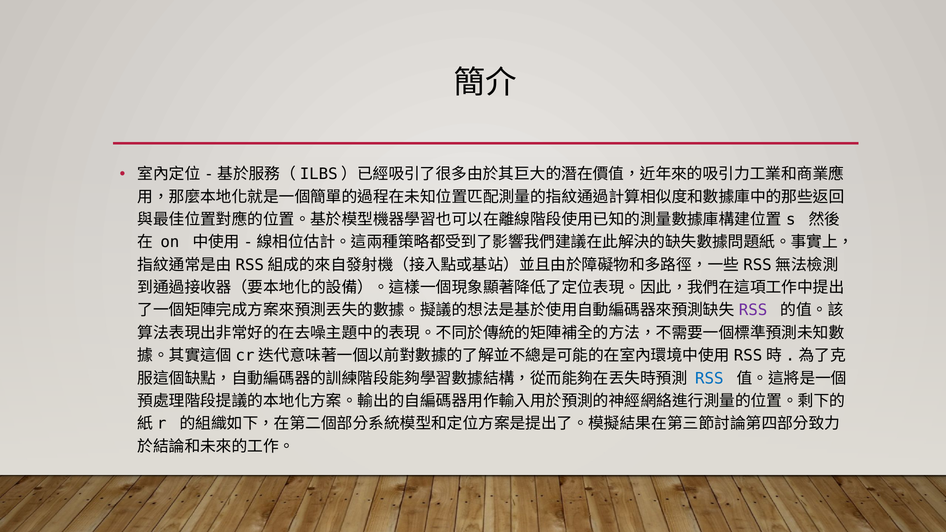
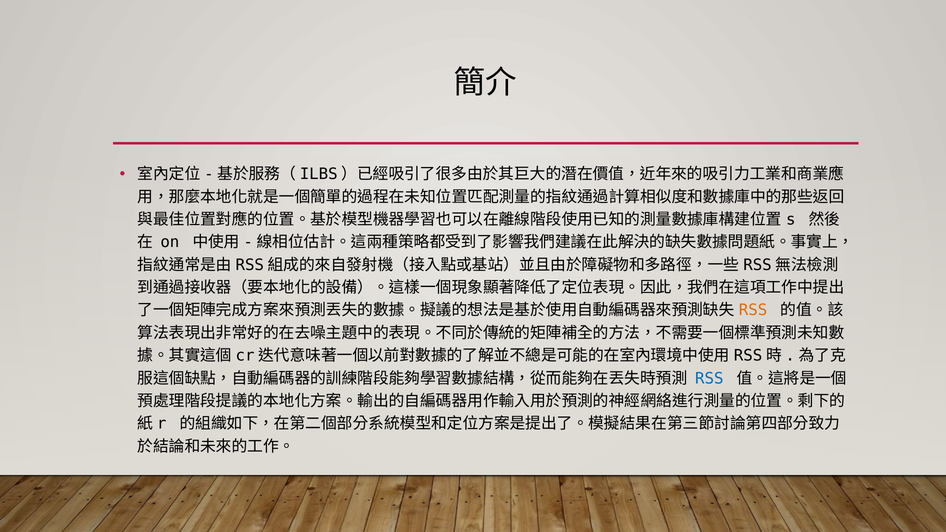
RSS colour: purple -> orange (753, 310)
